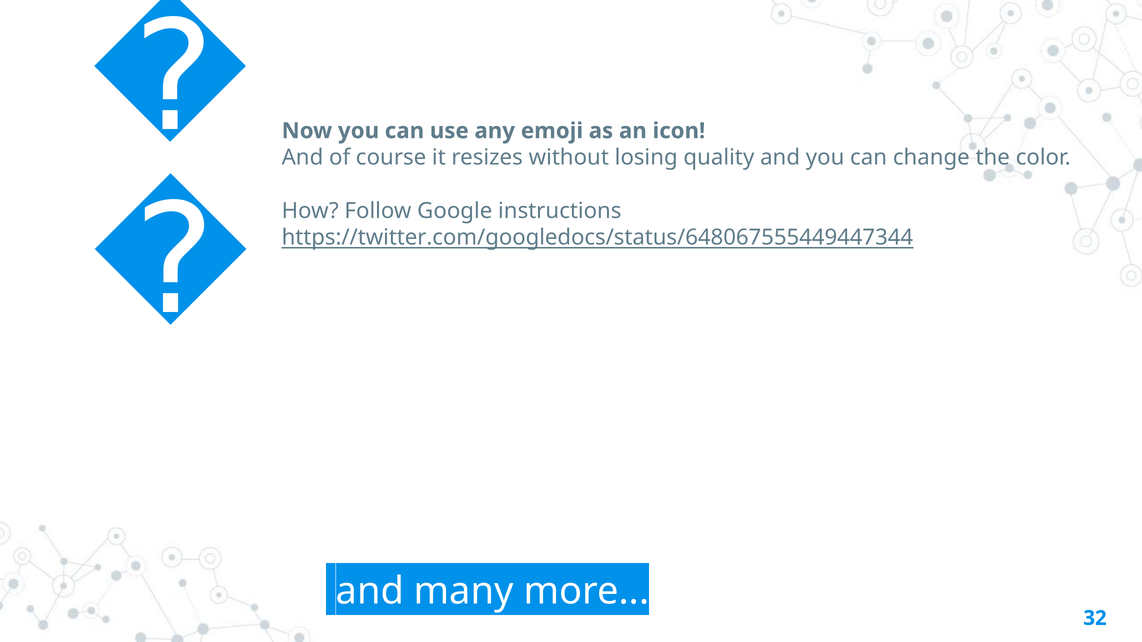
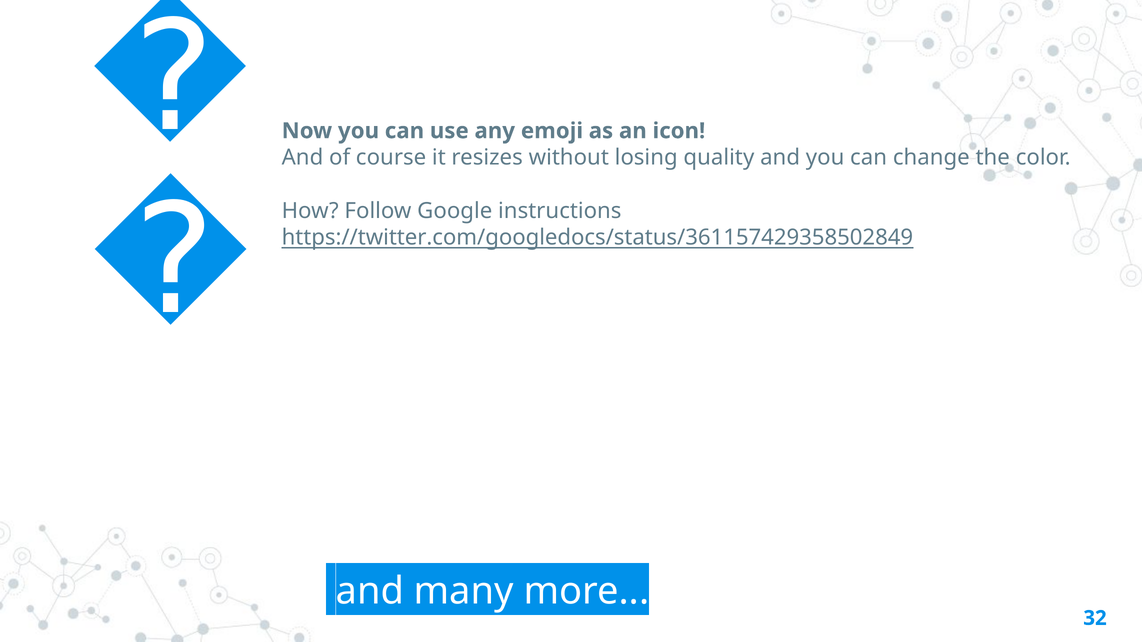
https://twitter.com/googledocs/status/648067555449447344: https://twitter.com/googledocs/status/648067555449447344 -> https://twitter.com/googledocs/status/361157429358502849 (597, 238)
